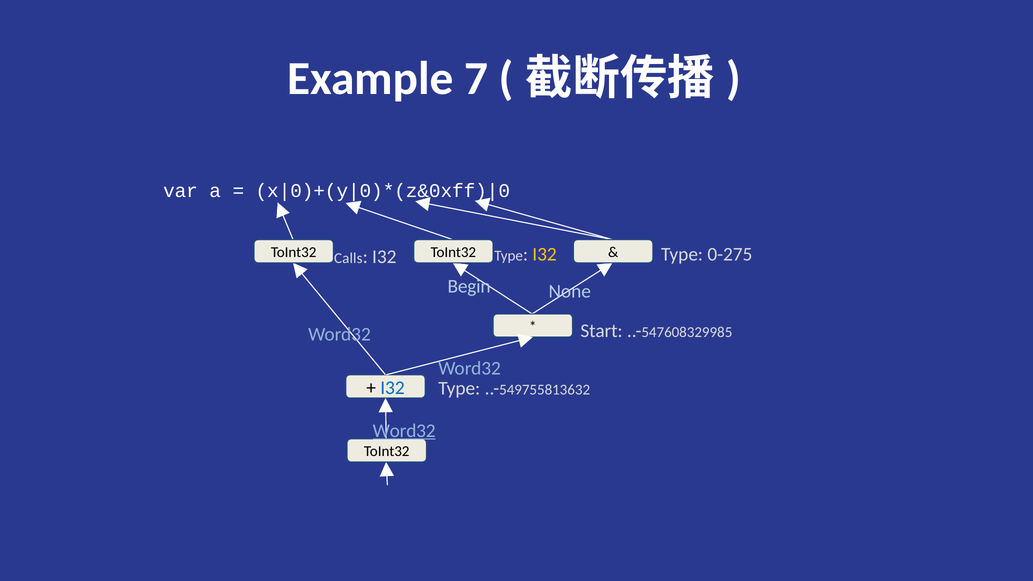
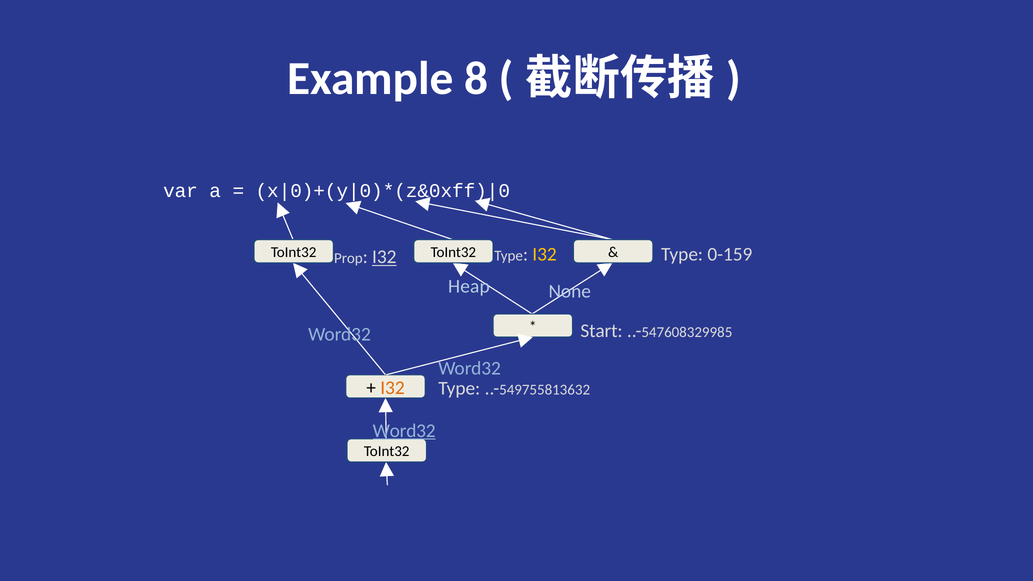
7: 7 -> 8 (476, 79)
0-275: 0-275 -> 0-159 (730, 254)
Calls: Calls -> Prop (348, 259)
I32 underline: none -> present (384, 257)
Begin: Begin -> Heap (469, 286)
I32 colour: blue -> orange (392, 388)
